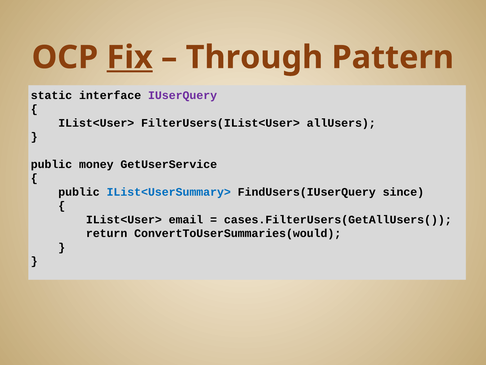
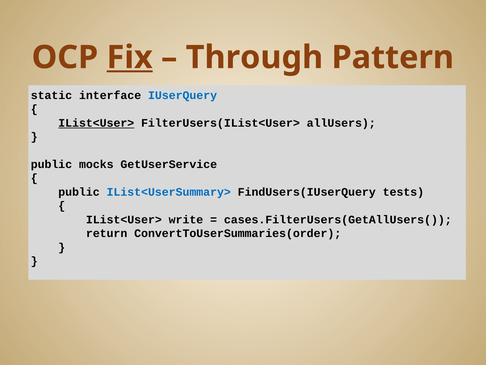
IUserQuery colour: purple -> blue (183, 95)
IList<User> underline: none -> present (96, 123)
money: money -> mocks (96, 164)
since: since -> tests (403, 192)
email: email -> write (186, 219)
ConvertToUserSummaries(would: ConvertToUserSummaries(would -> ConvertToUserSummaries(order (238, 233)
